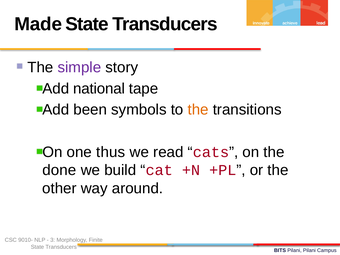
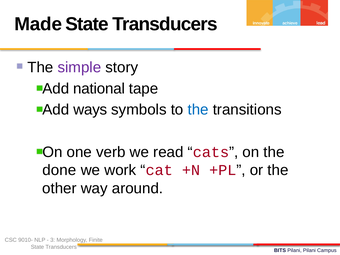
been: been -> ways (90, 110)
the colour: orange -> blue (198, 110)
thus: thus -> verb (111, 152)
build: build -> work (120, 170)
